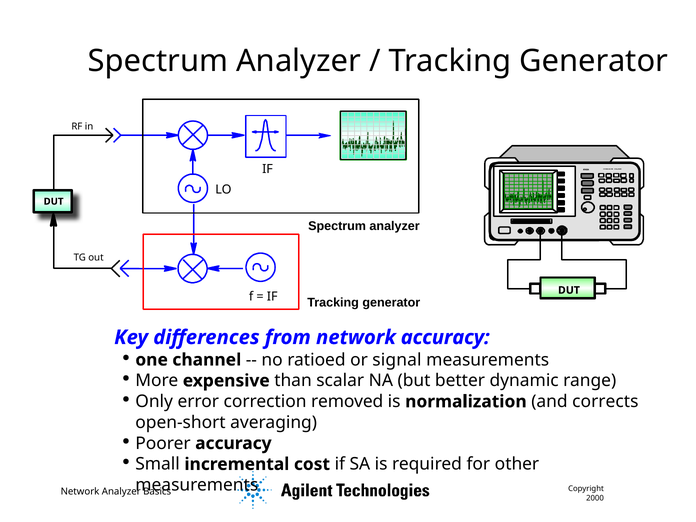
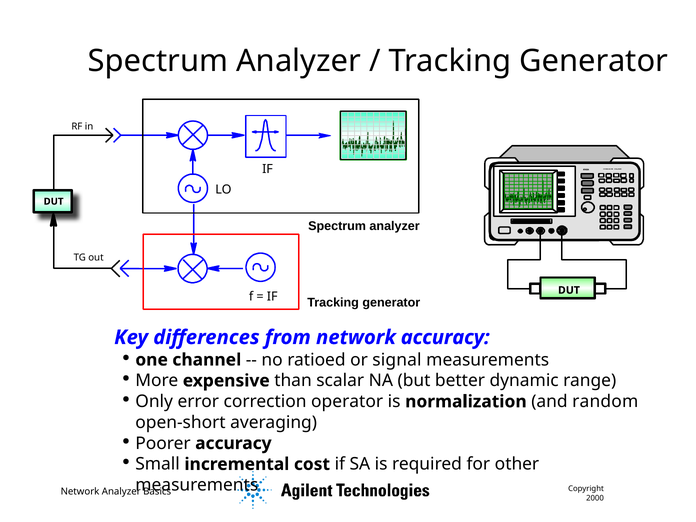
removed: removed -> operator (347, 402)
corrects: corrects -> random (605, 402)
